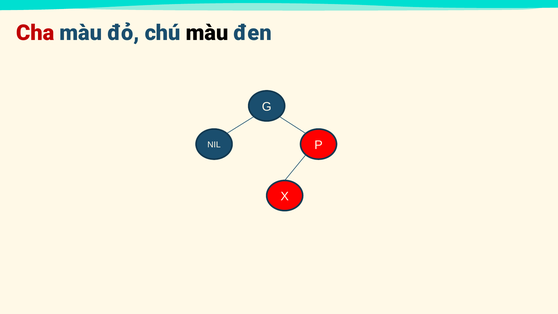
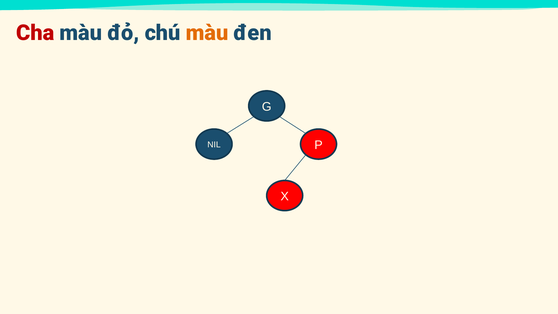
màu colour: black -> orange (207, 33)
